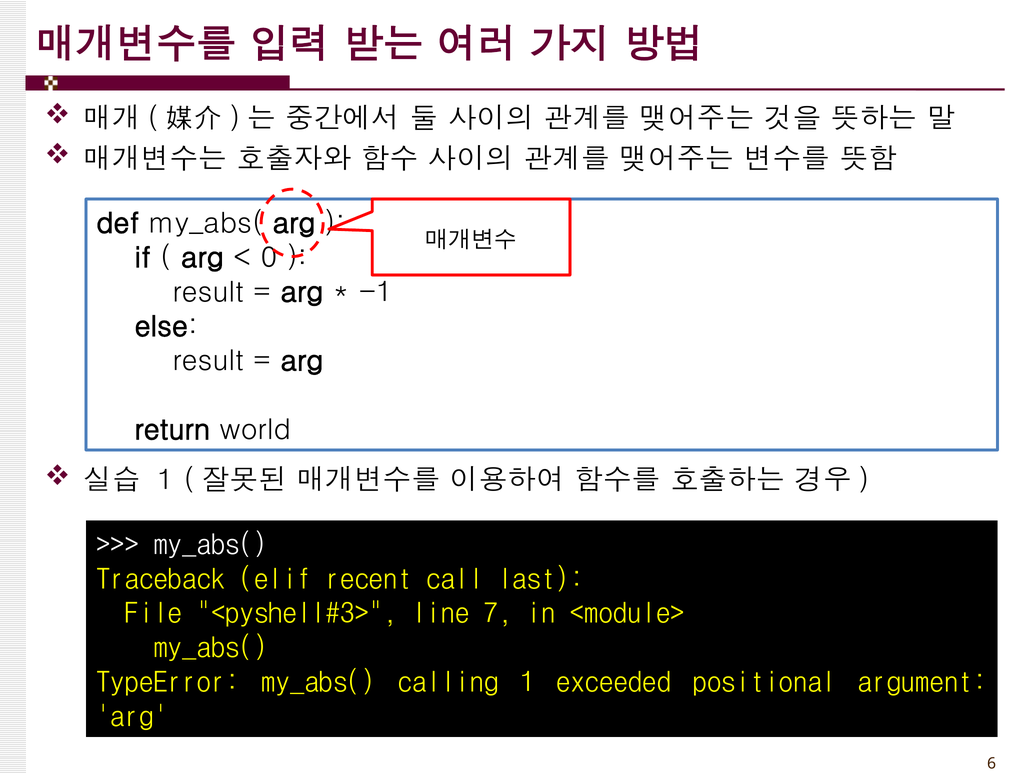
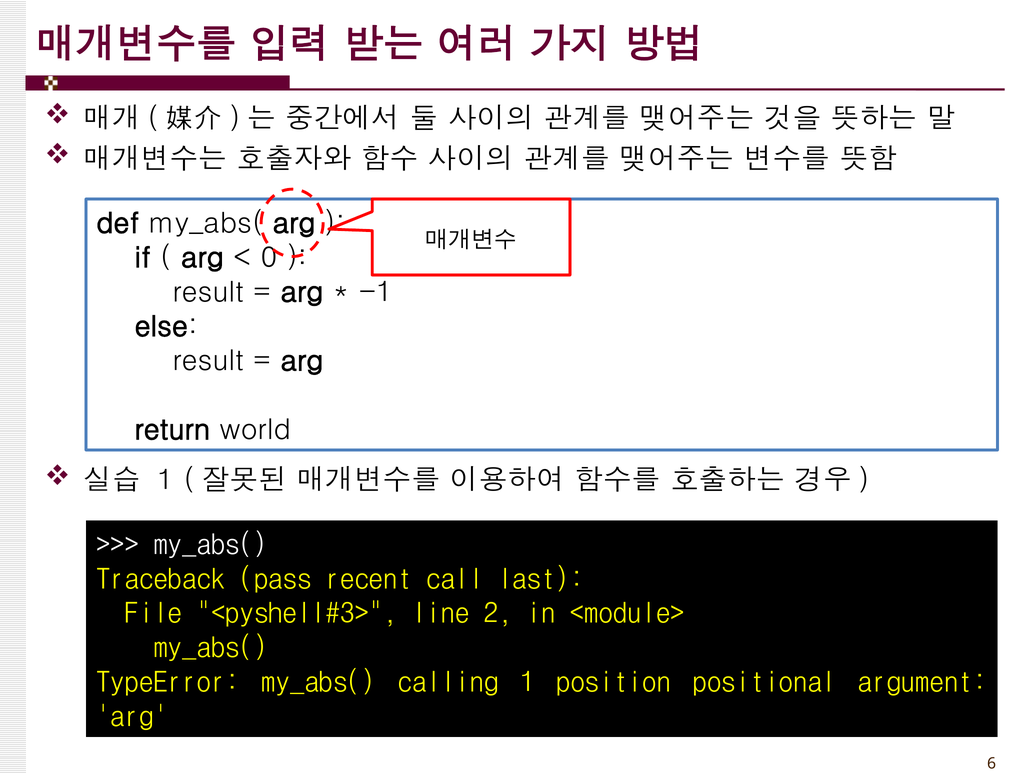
elif: elif -> pass (276, 579)
7: 7 -> 2 (498, 614)
exceeded: exceeded -> position (614, 682)
